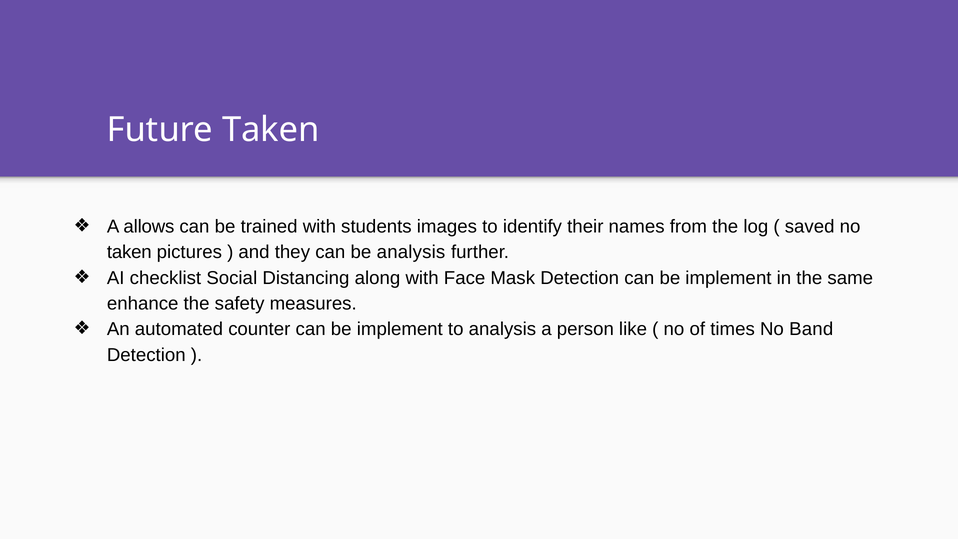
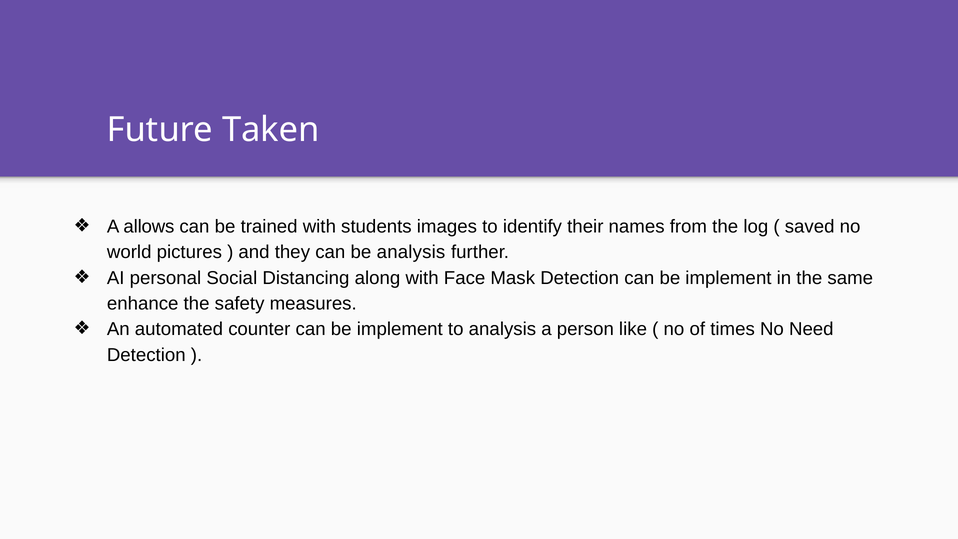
taken: taken -> world (129, 252)
checklist: checklist -> personal (165, 278)
Band: Band -> Need (811, 329)
